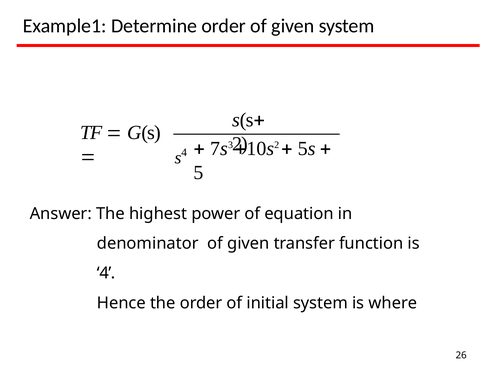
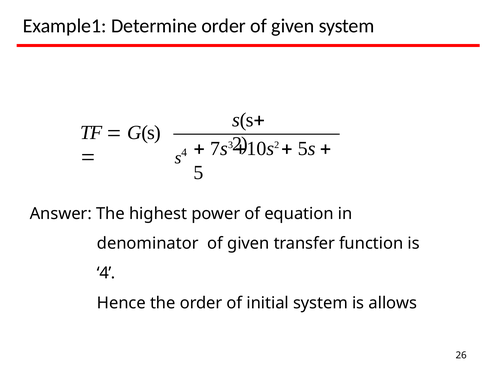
where: where -> allows (393, 303)
